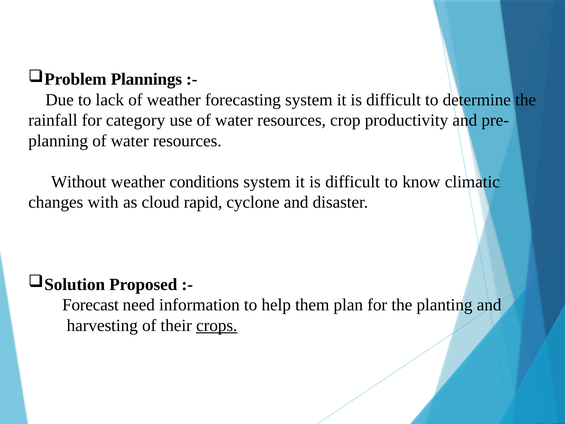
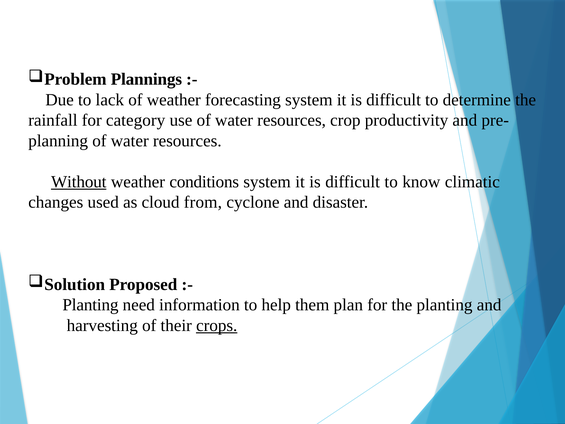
Without underline: none -> present (79, 182)
with: with -> used (103, 202)
rapid: rapid -> from (203, 202)
Forecast: Forecast -> Planting (90, 305)
